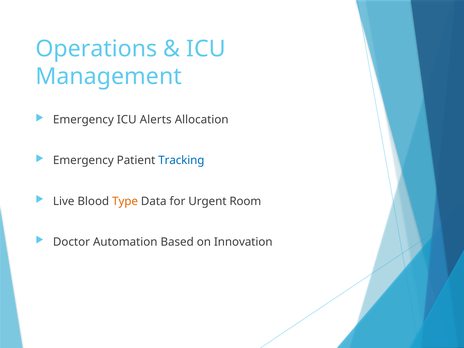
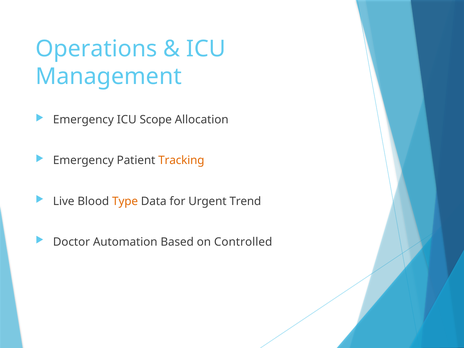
Alerts: Alerts -> Scope (156, 120)
Tracking colour: blue -> orange (181, 160)
Room: Room -> Trend (245, 201)
Innovation: Innovation -> Controlled (243, 242)
